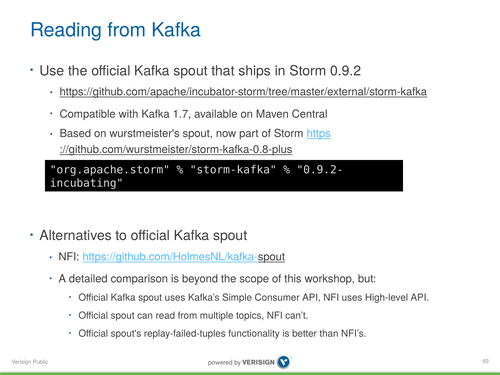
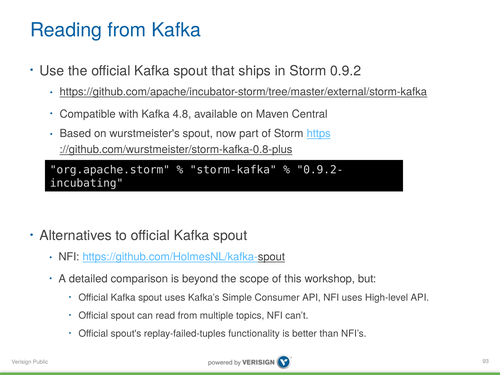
1.7: 1.7 -> 4.8 (182, 114)
